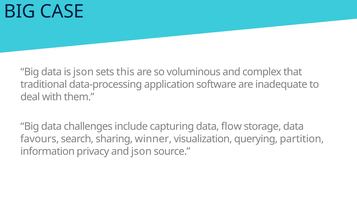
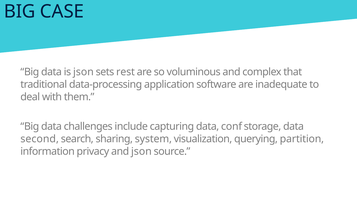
this: this -> rest (126, 72)
flow: flow -> conf (232, 126)
favours: favours -> second (40, 139)
winner: winner -> system (153, 139)
